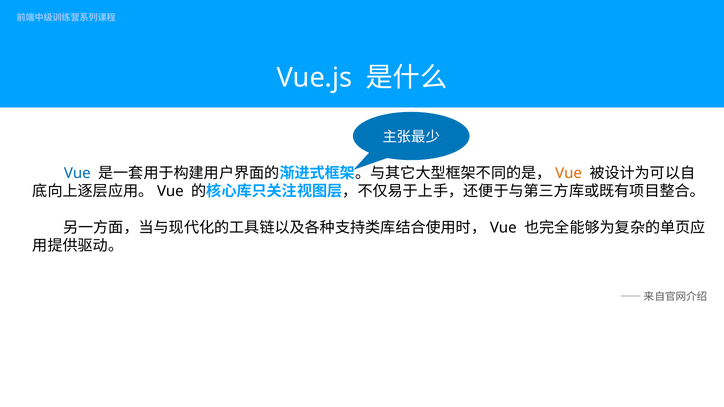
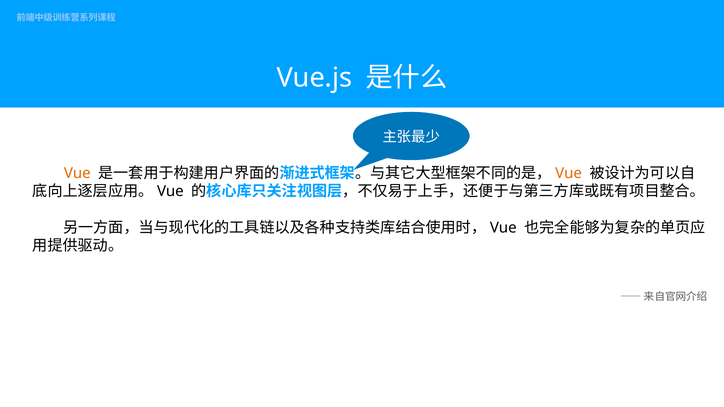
Vue colour: blue -> orange (77, 173)
